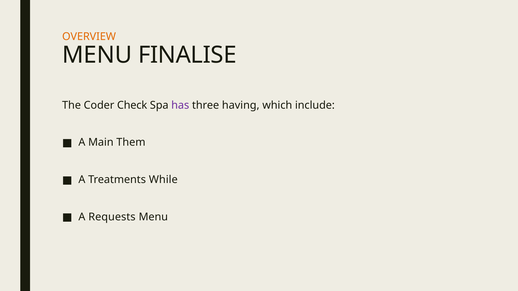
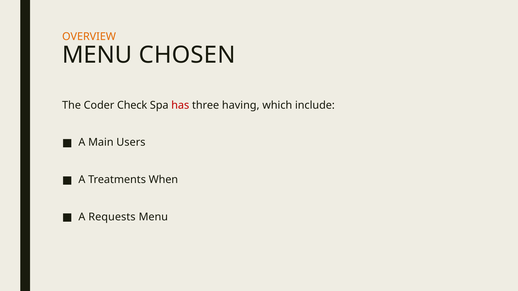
FINALISE: FINALISE -> CHOSEN (187, 55)
has colour: purple -> red (180, 105)
Them: Them -> Users (131, 143)
While: While -> When (163, 180)
